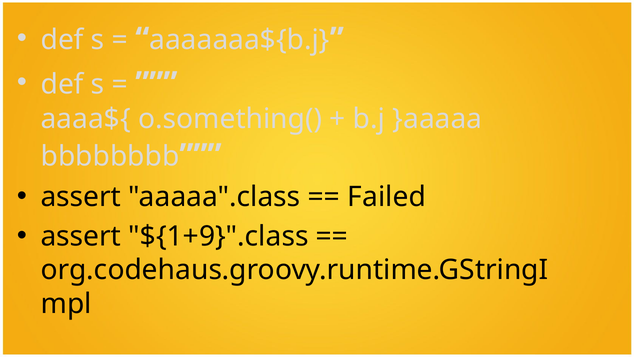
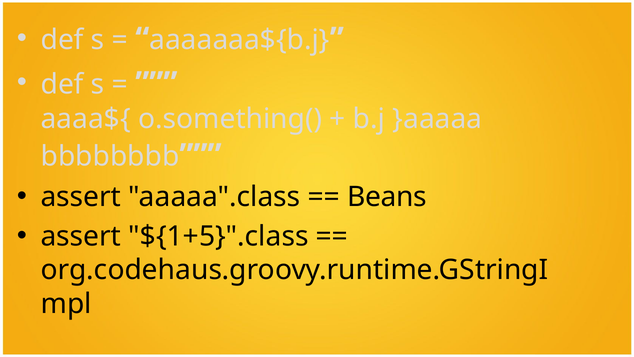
Failed: Failed -> Beans (387, 197)
${1+9}".class: ${1+9}".class -> ${1+5}".class (219, 236)
